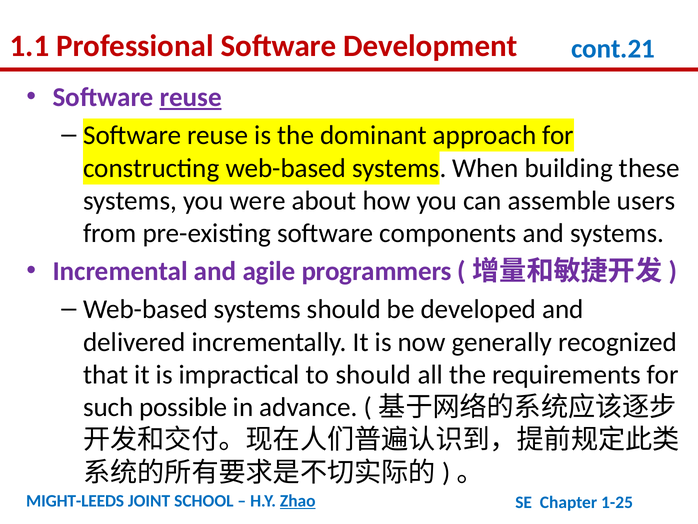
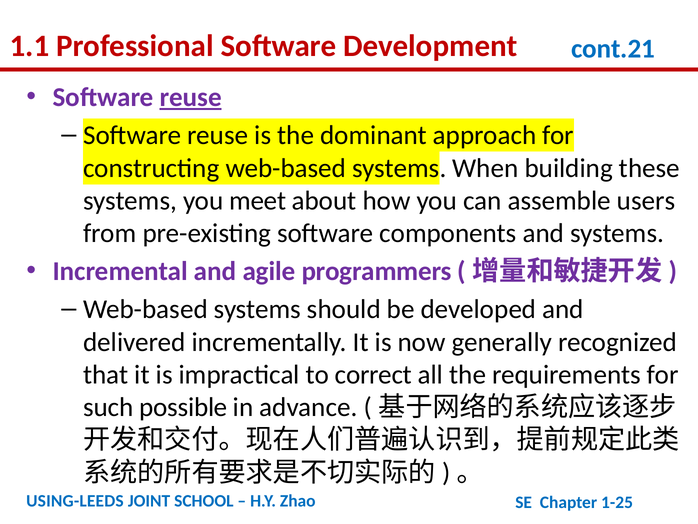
were: were -> meet (258, 200)
to should: should -> correct (373, 374)
MIGHT-LEEDS: MIGHT-LEEDS -> USING-LEEDS (75, 500)
Zhao underline: present -> none (298, 500)
